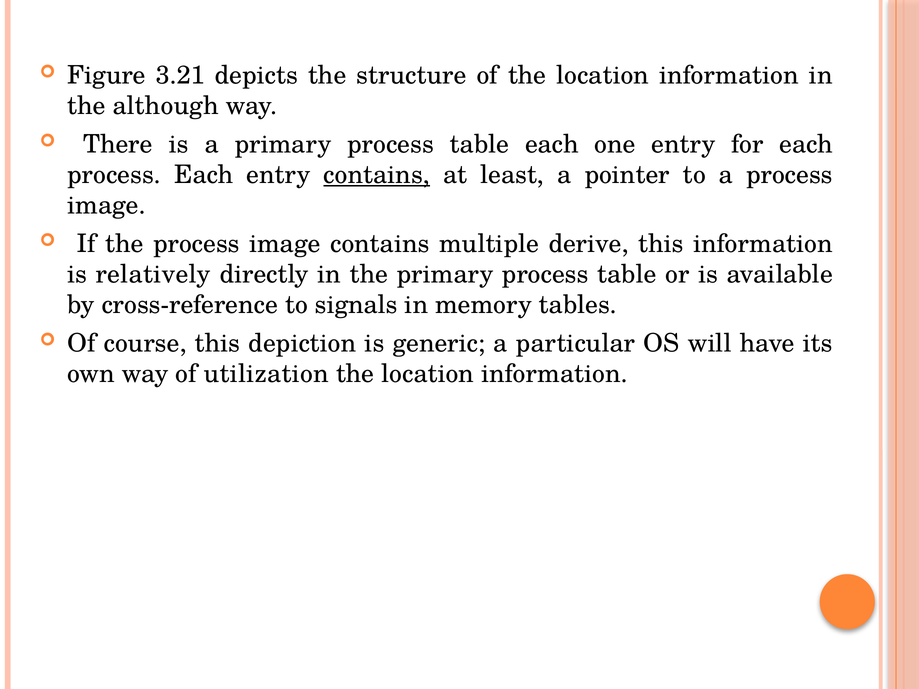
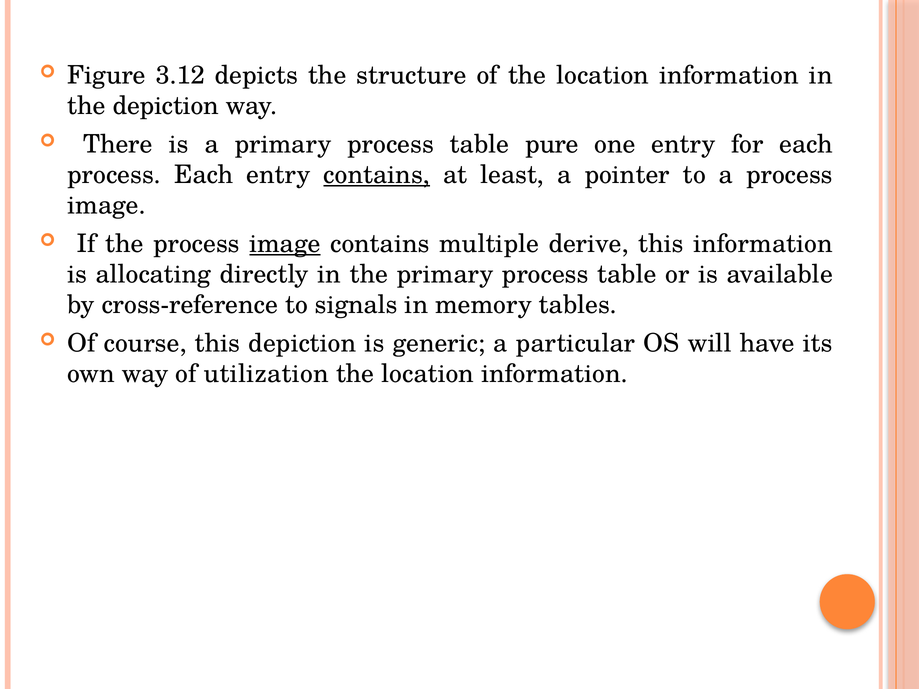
3.21: 3.21 -> 3.12 (180, 75)
the although: although -> depiction (166, 106)
table each: each -> pure (552, 144)
image underline: none -> present (285, 244)
relatively: relatively -> allocating (153, 274)
